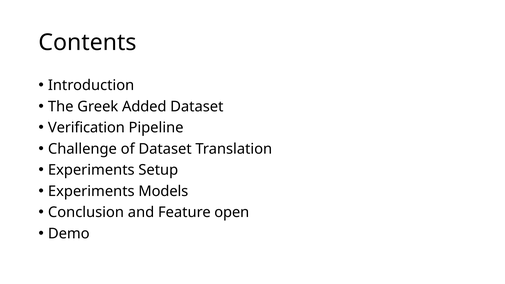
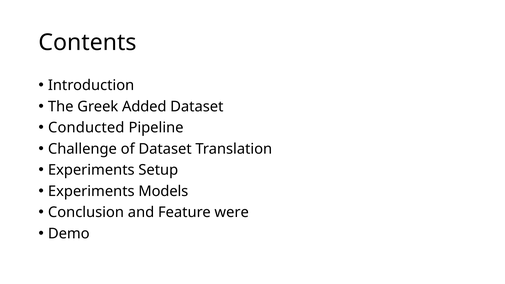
Verification: Verification -> Conducted (86, 128)
open: open -> were (232, 212)
